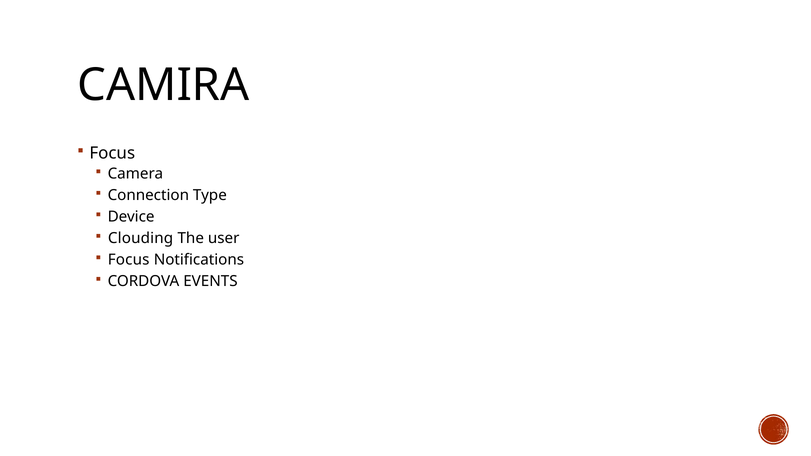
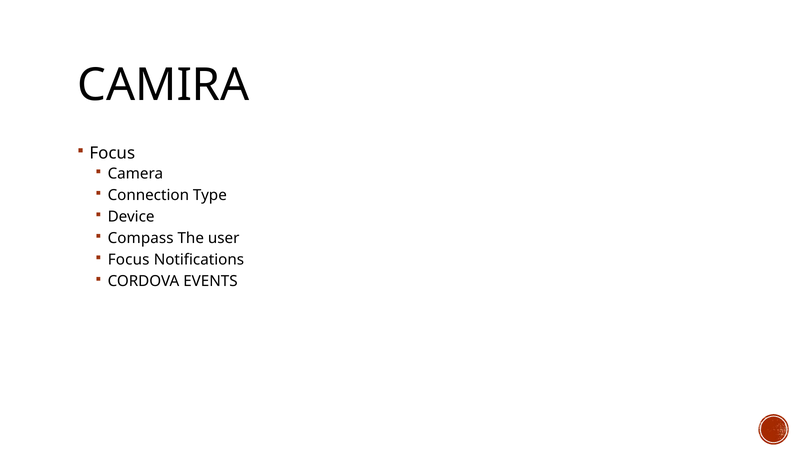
Clouding: Clouding -> Compass (141, 238)
